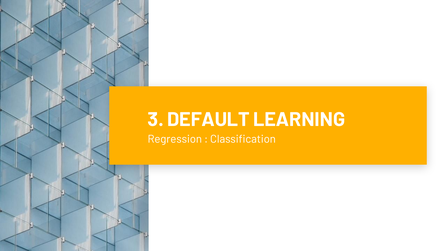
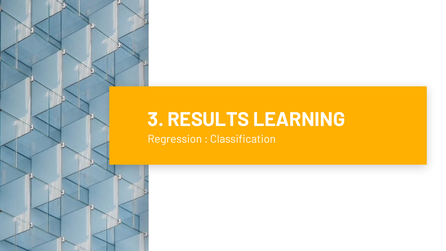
DEFAULT: DEFAULT -> RESULTS (208, 119)
